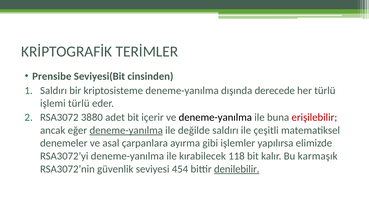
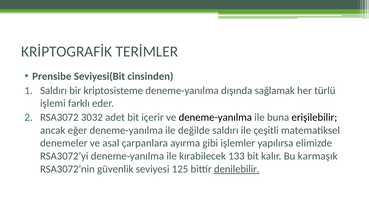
derecede: derecede -> sağlamak (275, 91)
işlemi türlü: türlü -> farklı (79, 104)
3880: 3880 -> 3032 (92, 118)
erişilebilir colour: red -> black (314, 118)
deneme-yanılma underline: present -> none (126, 131)
118: 118 -> 133 (236, 156)
454: 454 -> 125 (180, 169)
